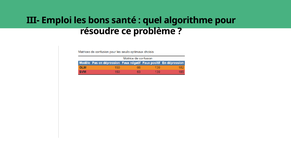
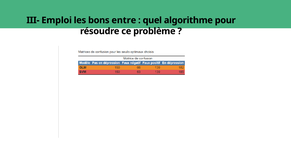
santé: santé -> entre (124, 20)
